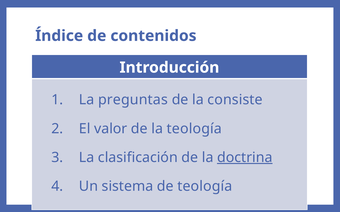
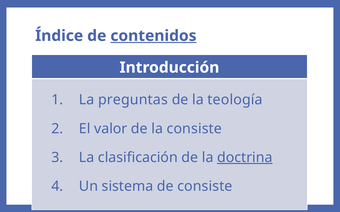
contenidos underline: none -> present (153, 36)
consiste: consiste -> teología (235, 100)
la teología: teología -> consiste (194, 129)
de teología: teología -> consiste (205, 187)
